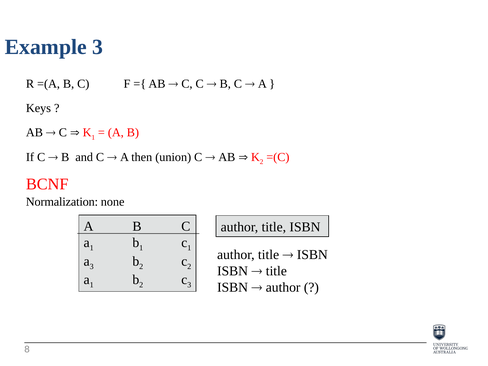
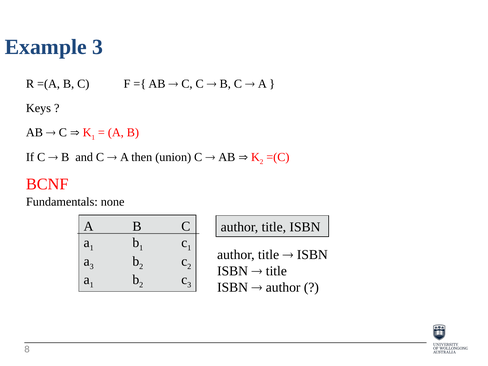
Normalization: Normalization -> Fundamentals (62, 202)
